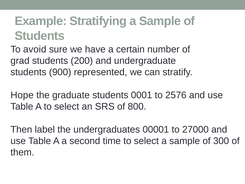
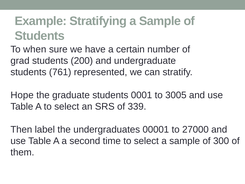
avoid: avoid -> when (35, 49)
900: 900 -> 761 (60, 72)
2576: 2576 -> 3005 (176, 95)
800: 800 -> 339 (137, 106)
